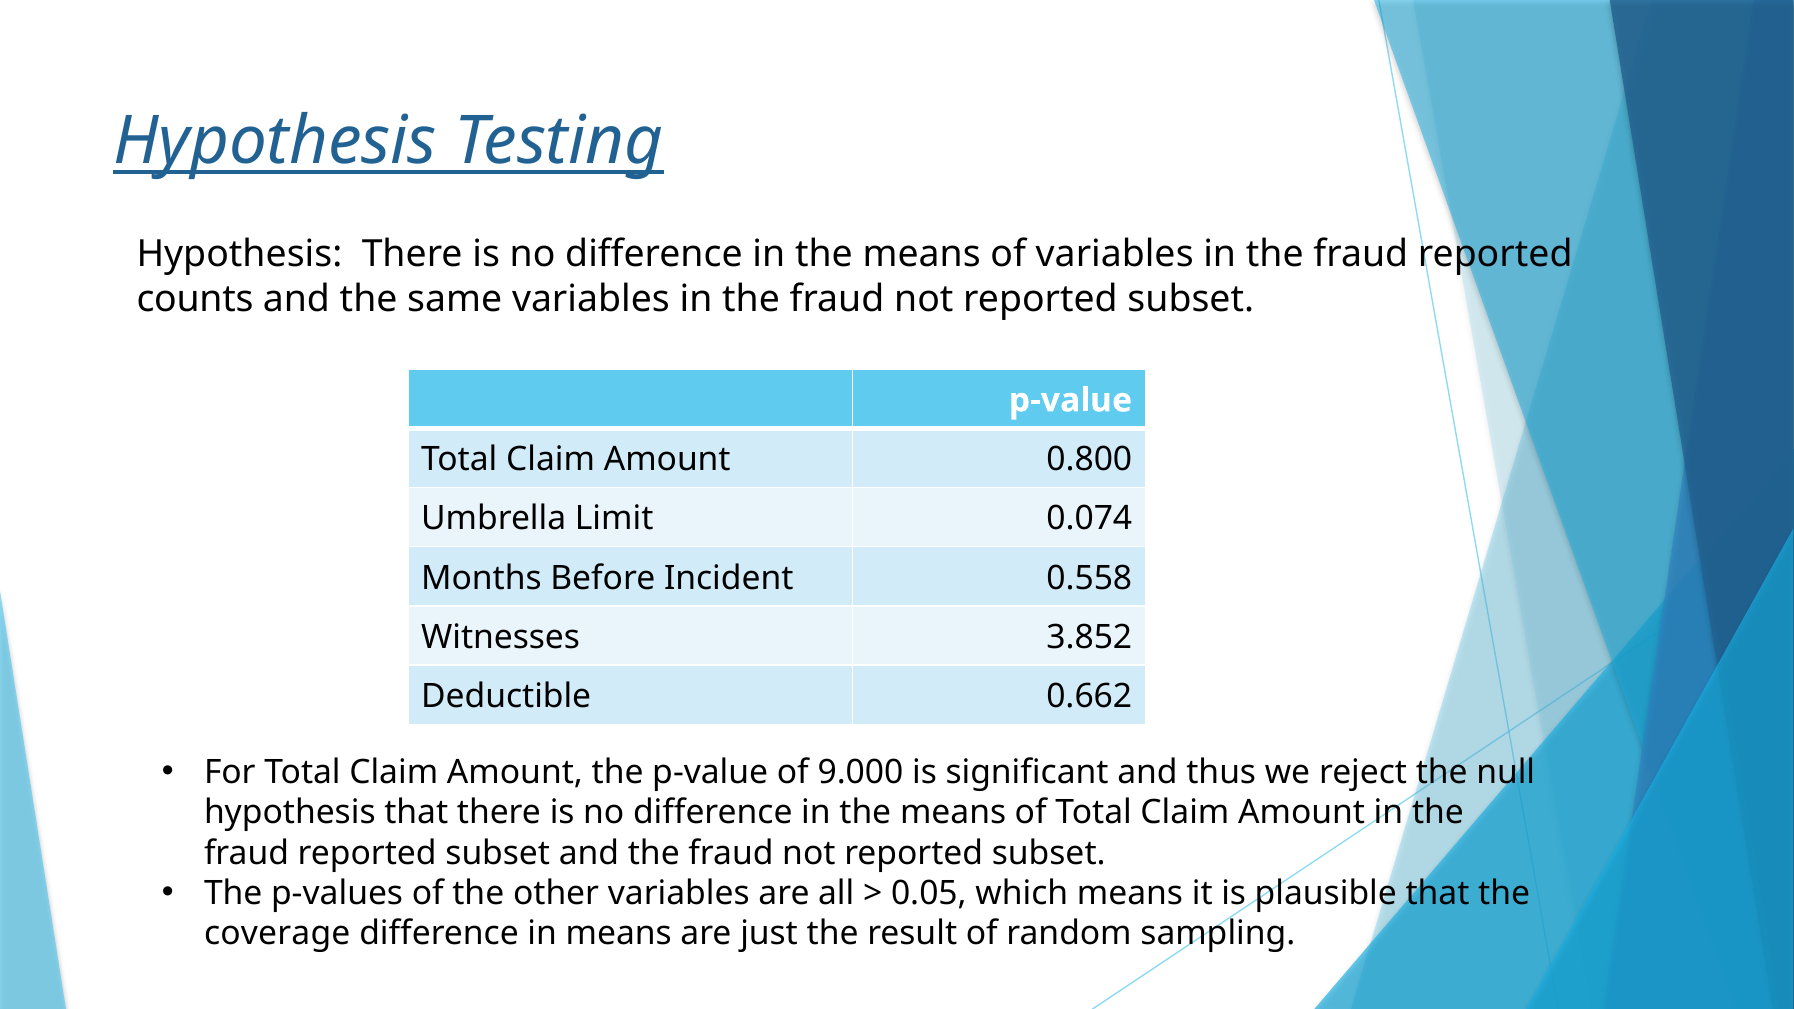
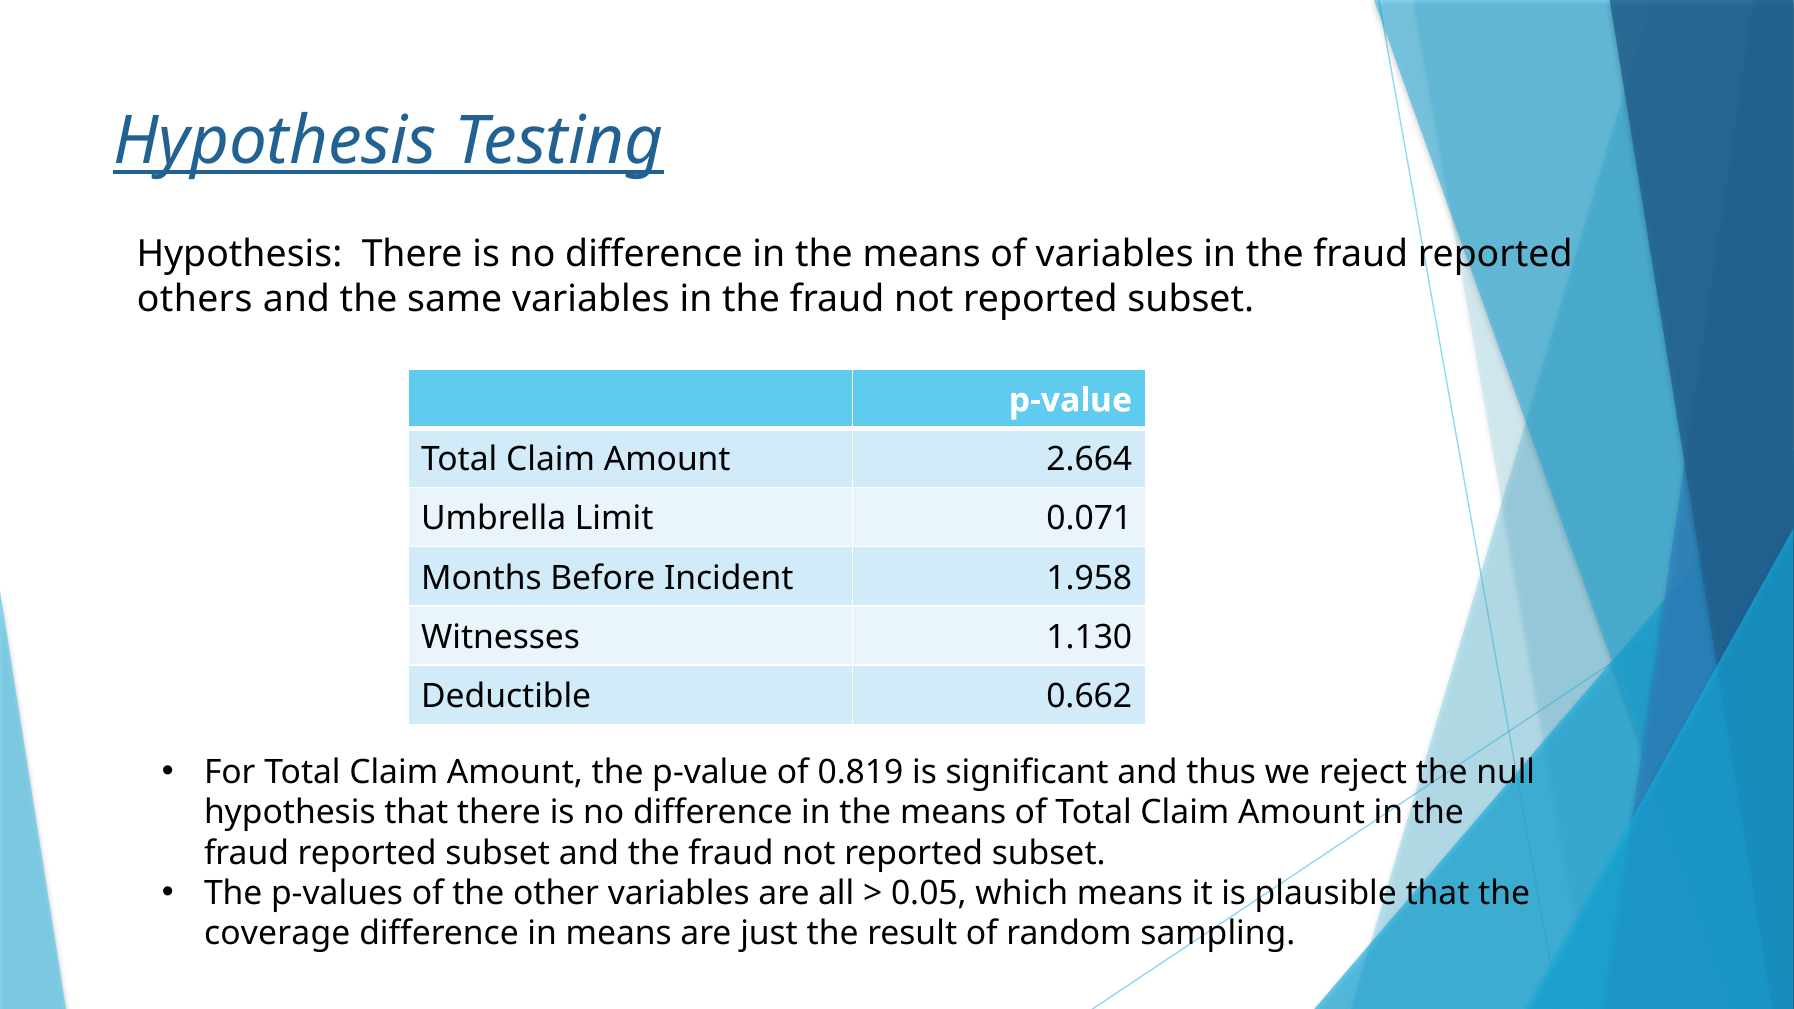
counts: counts -> others (195, 299)
0.800: 0.800 -> 2.664 (1089, 460)
0.074: 0.074 -> 0.071 (1089, 519)
0.558: 0.558 -> 1.958 (1089, 578)
3.852: 3.852 -> 1.130 (1089, 637)
9.000: 9.000 -> 0.819 (860, 772)
